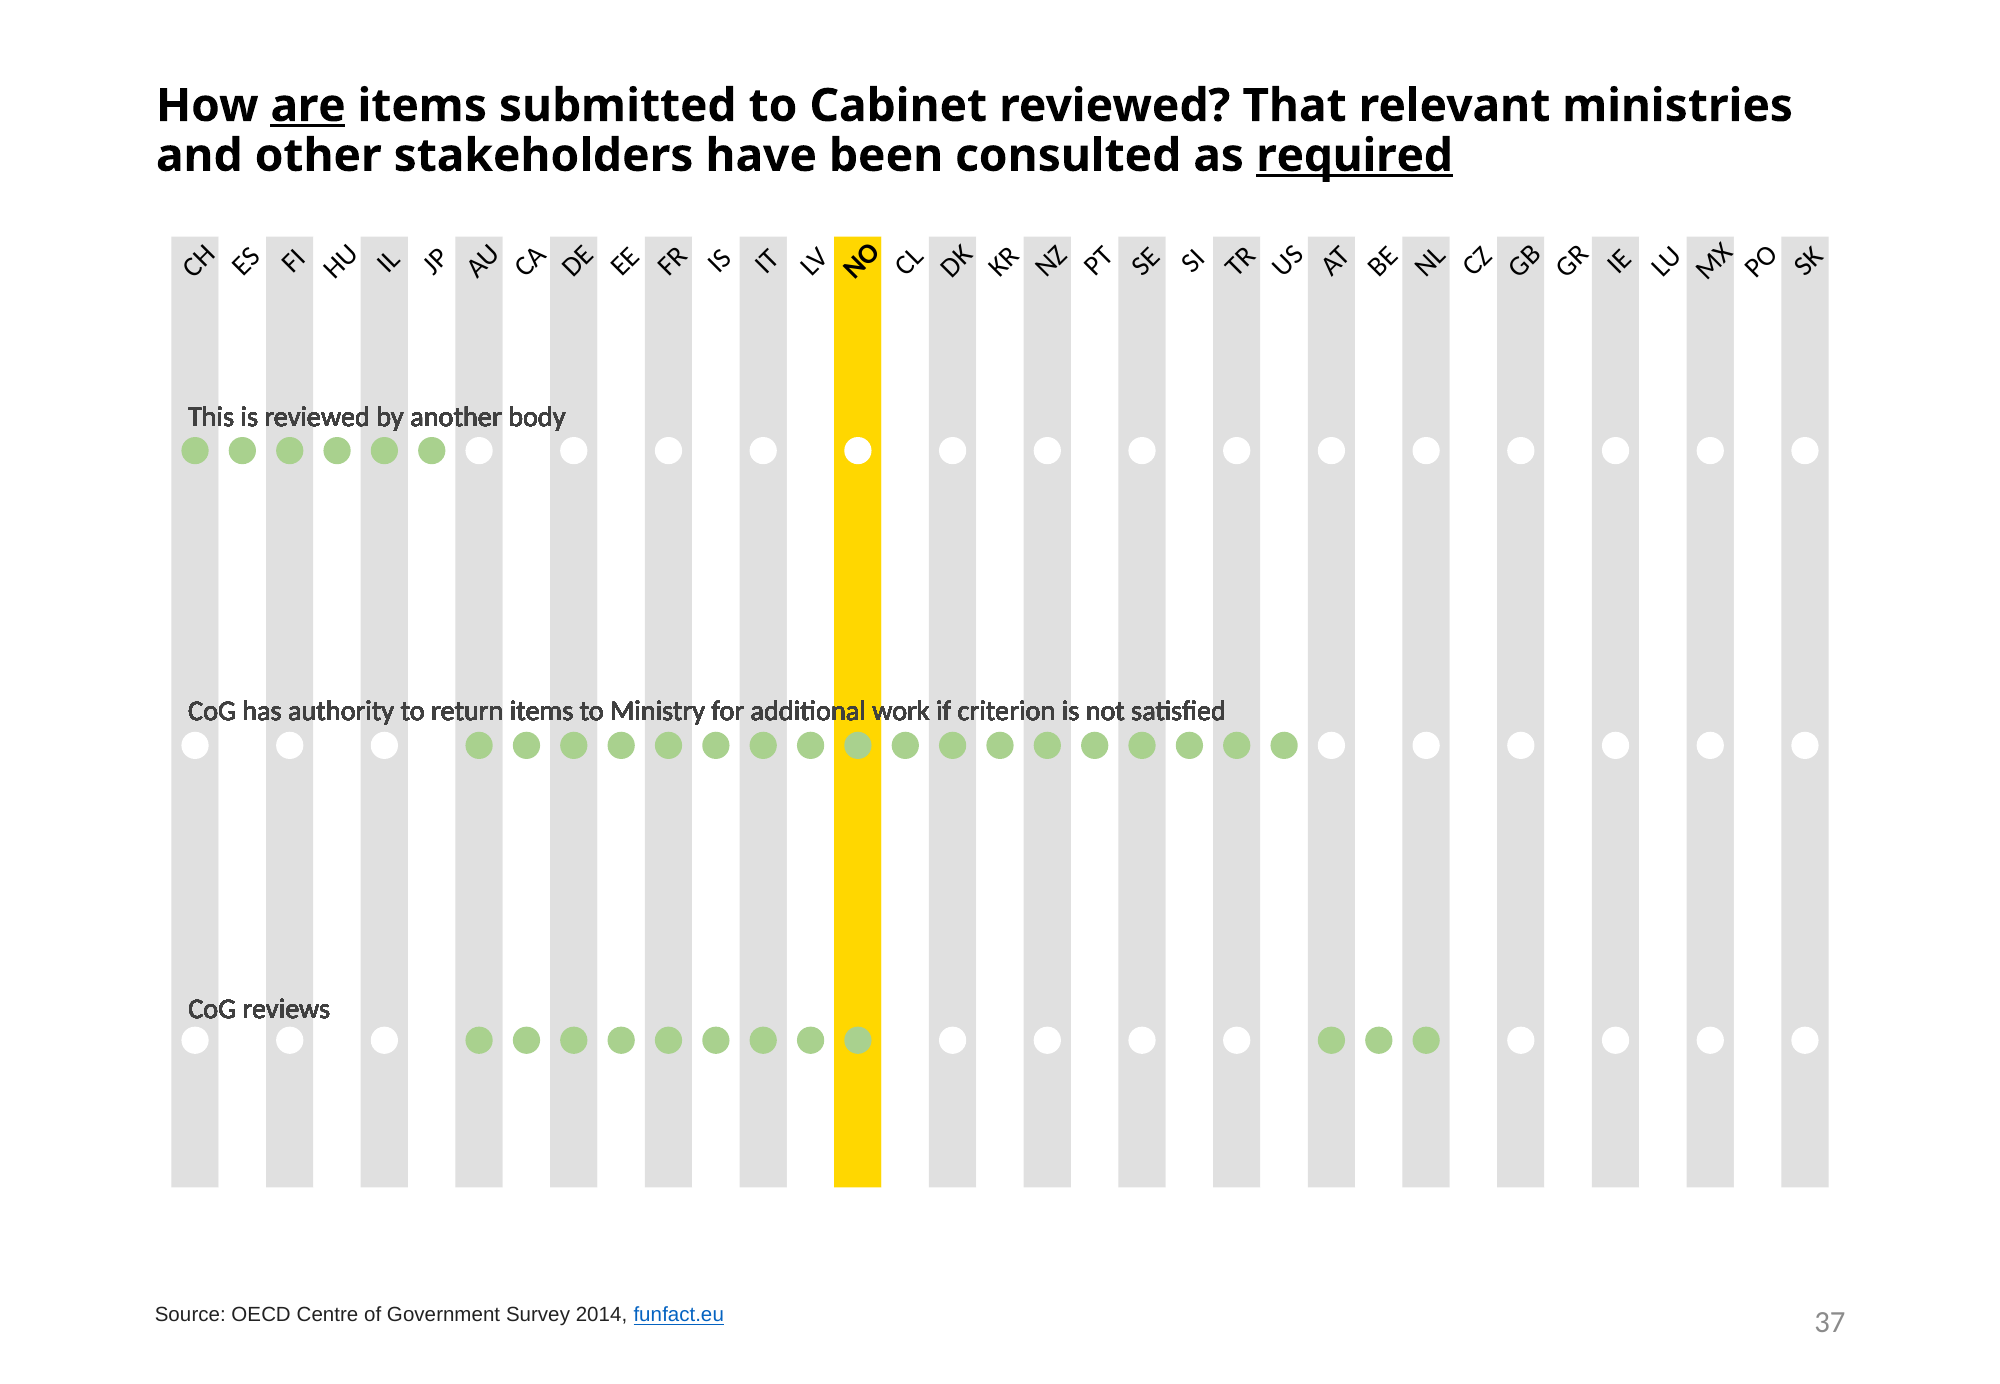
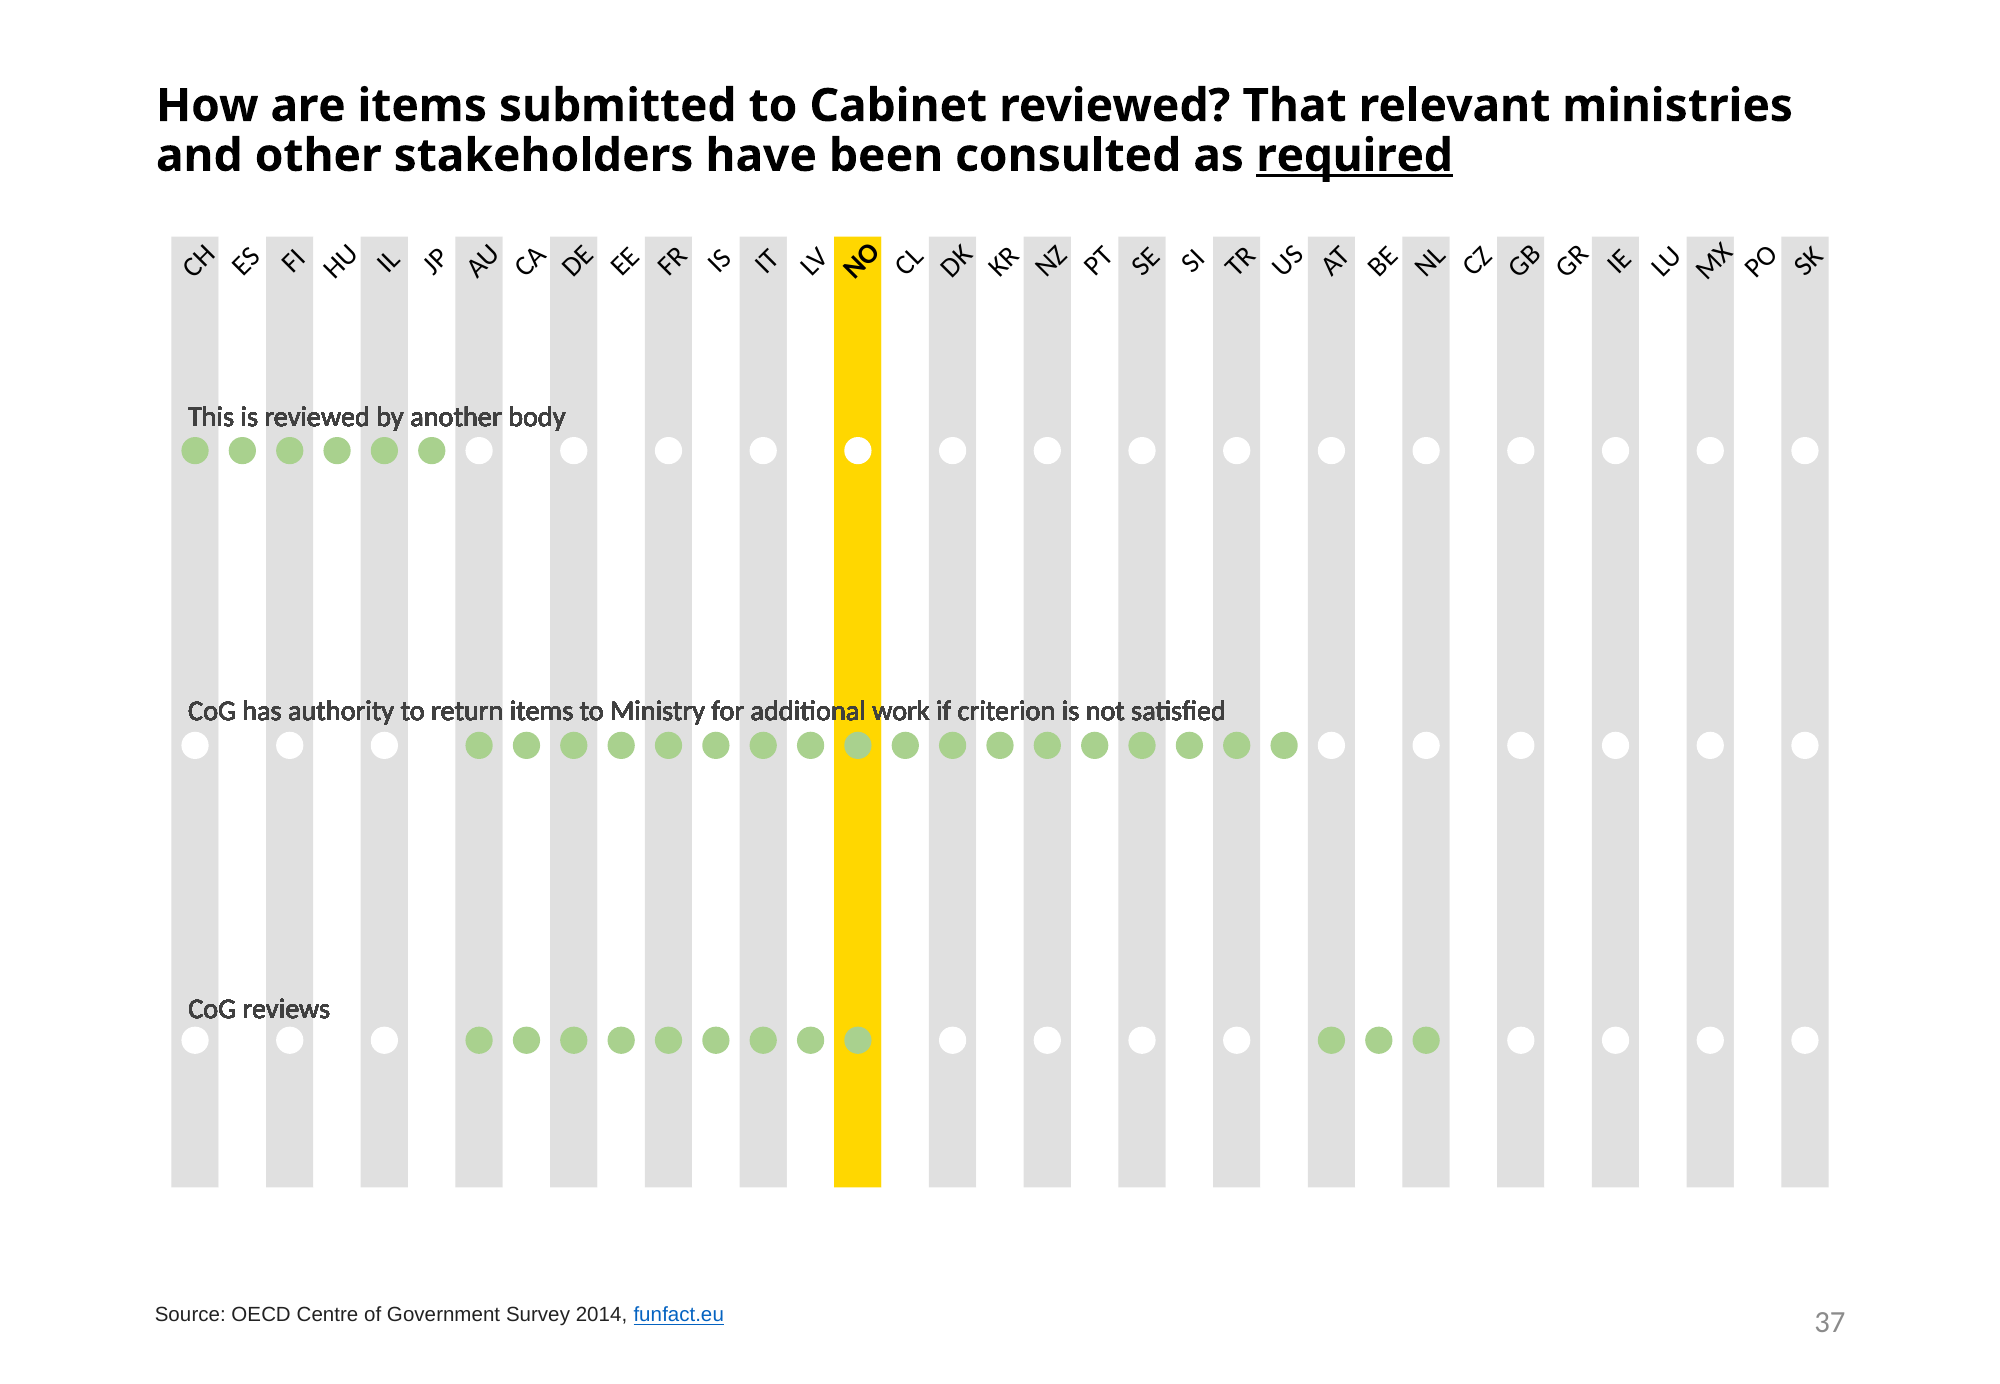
are underline: present -> none (308, 106)
